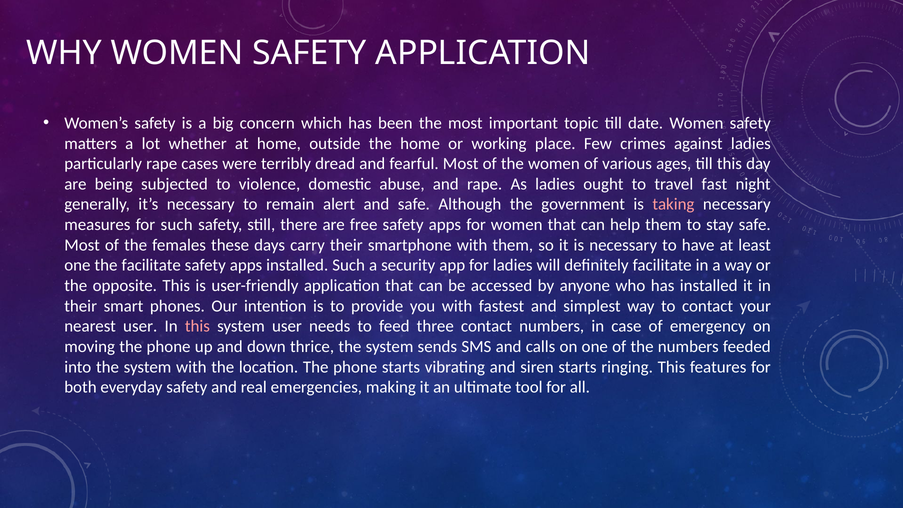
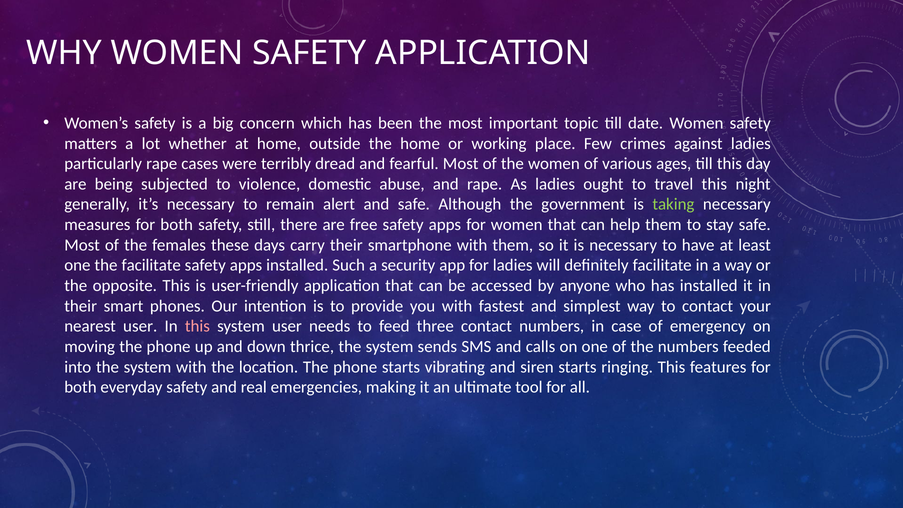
travel fast: fast -> this (714, 184)
taking colour: pink -> light green (673, 204)
measures for such: such -> both (177, 225)
